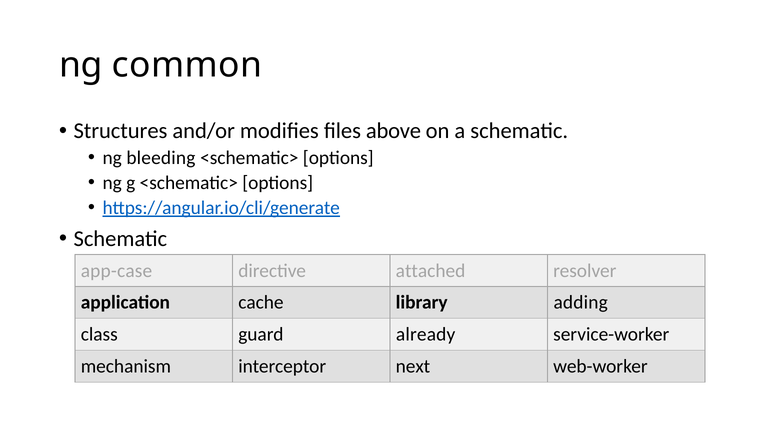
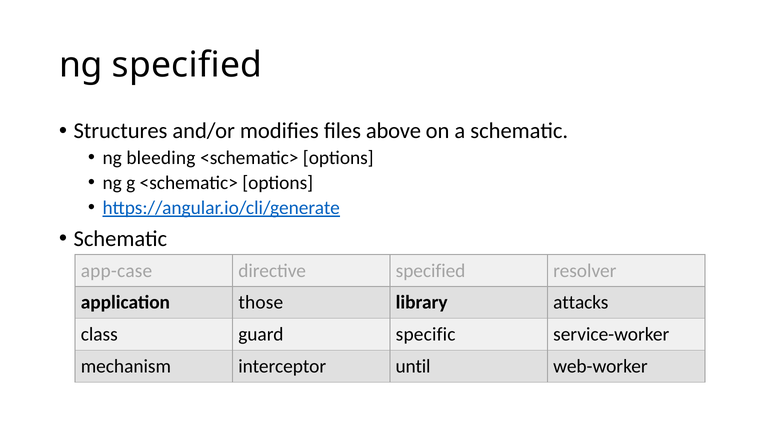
ng common: common -> specified (187, 65)
directive attached: attached -> specified (431, 270)
cache: cache -> those (261, 302)
adding: adding -> attacks (581, 302)
already: already -> specific (426, 334)
next: next -> until (413, 366)
